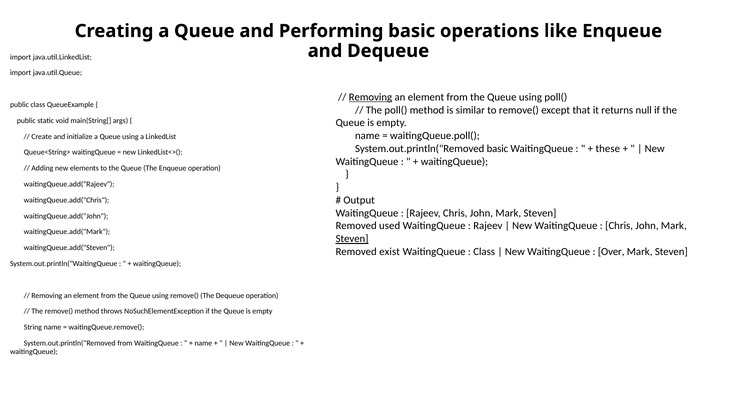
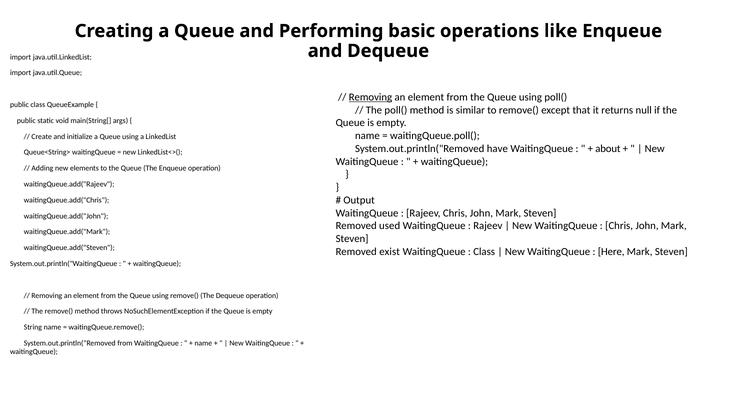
System.out.println("Removed basic: basic -> have (497, 149)
these: these -> about (608, 149)
Steven underline: present -> none (352, 239)
Over: Over -> Here (611, 252)
